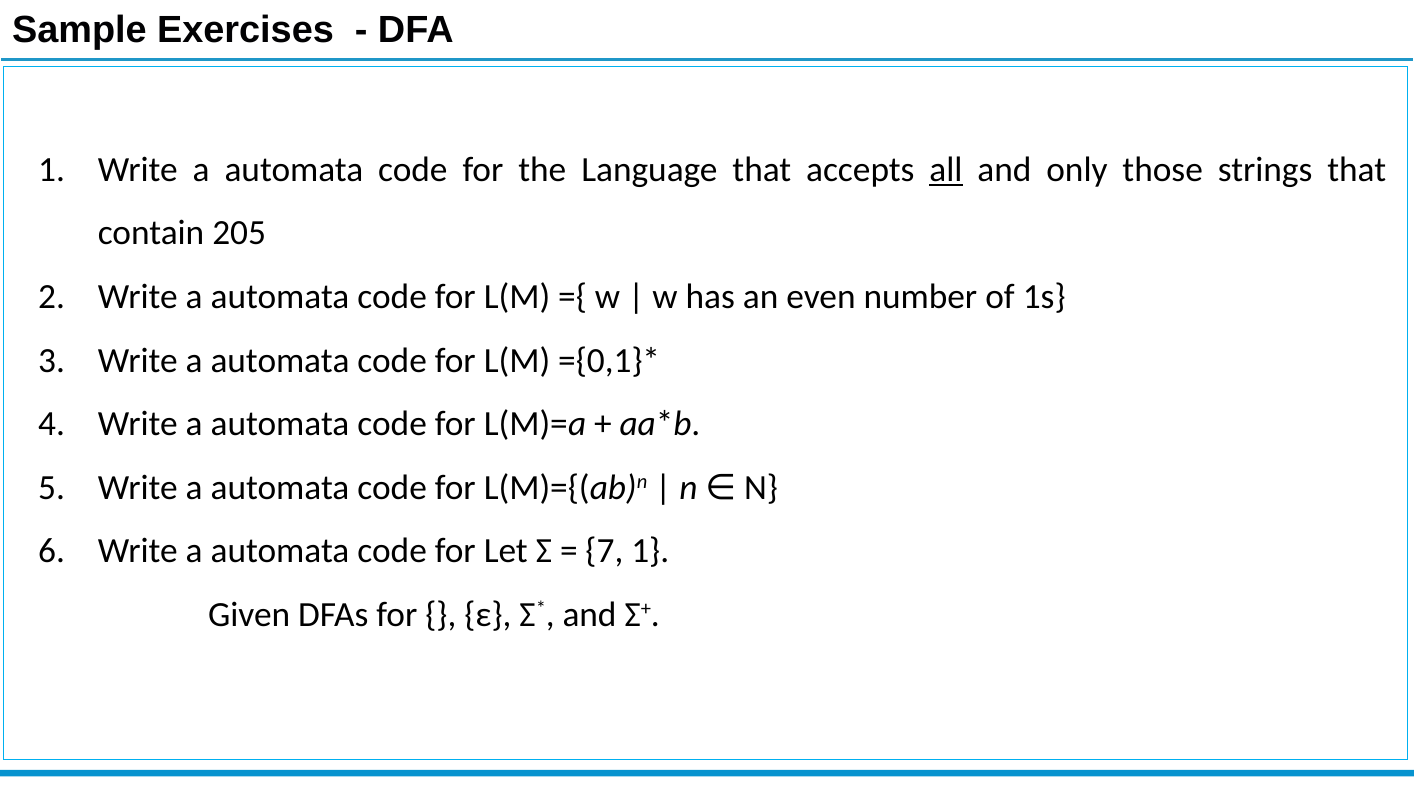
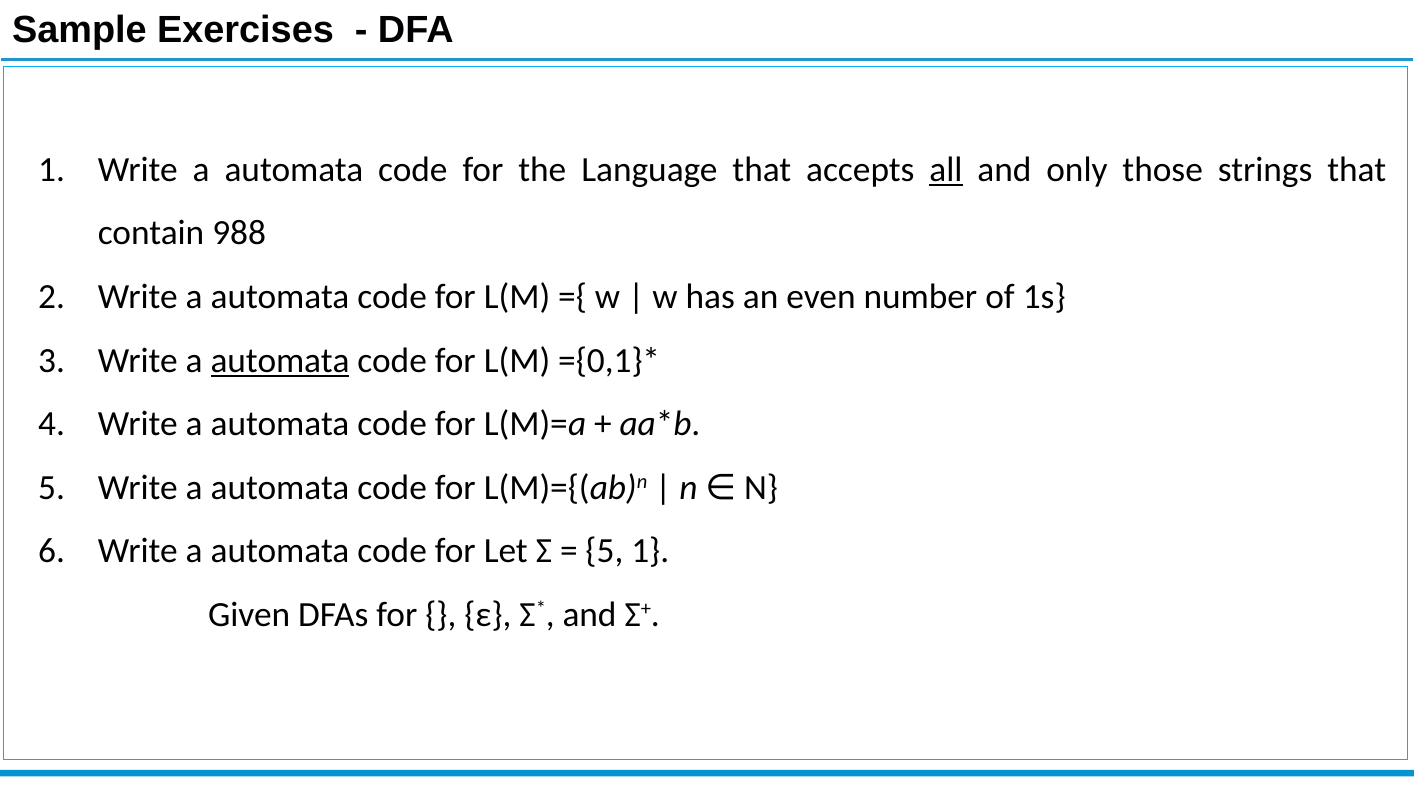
205: 205 -> 988 (239, 233)
automata underline: none -> present (280, 361)
7: 7 -> 5 (604, 552)
